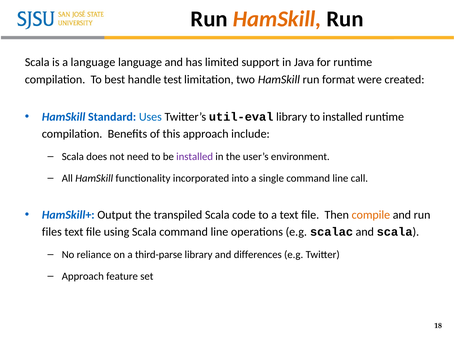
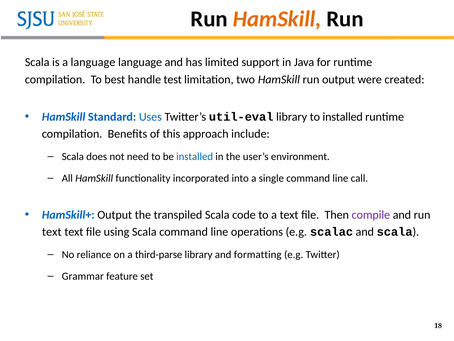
run format: format -> output (339, 79)
installed colour: purple -> blue (195, 156)
compile colour: orange -> purple (371, 214)
files: files -> text (52, 232)
differences: differences -> formatting (258, 254)
Approach: Approach -> Grammar (83, 276)
